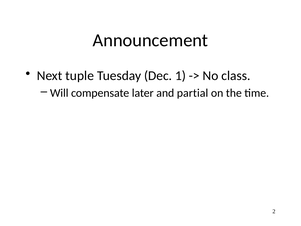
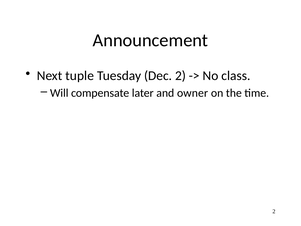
Dec 1: 1 -> 2 (180, 76)
partial: partial -> owner (193, 93)
